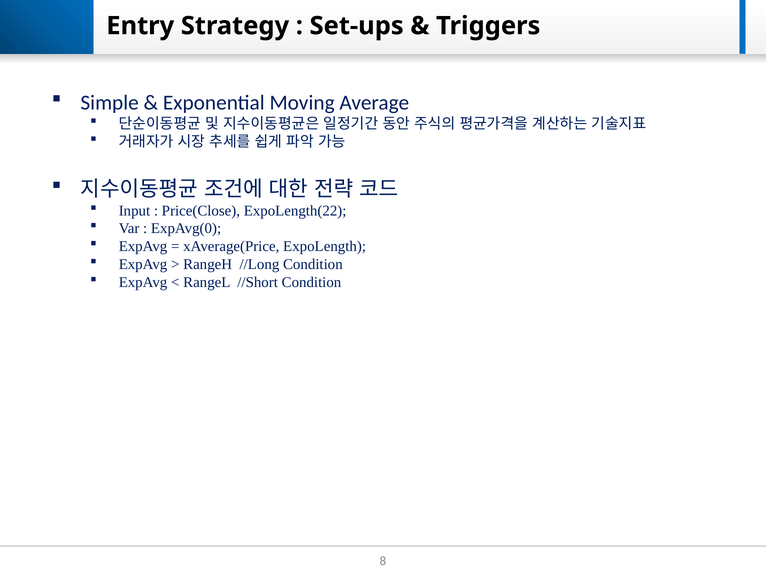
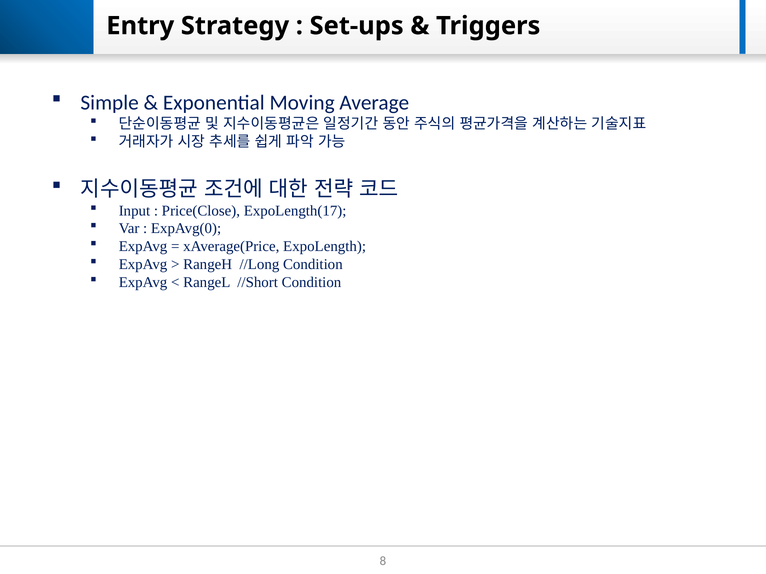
ExpoLength(22: ExpoLength(22 -> ExpoLength(17 (295, 211)
